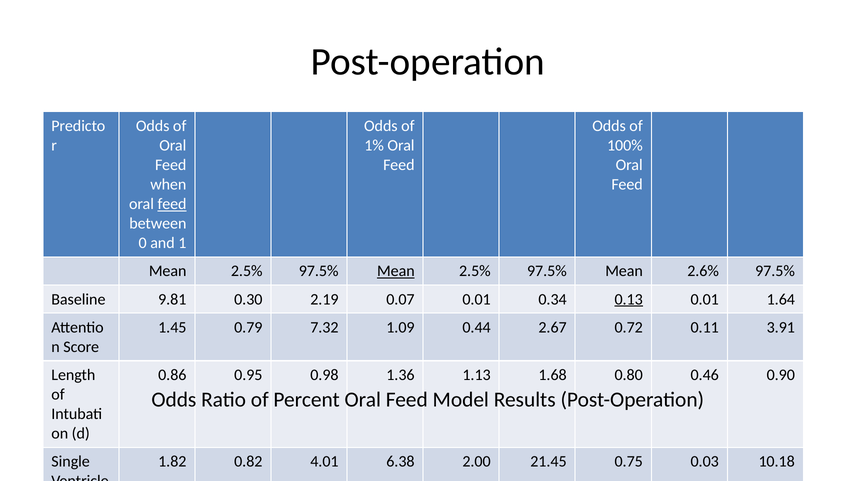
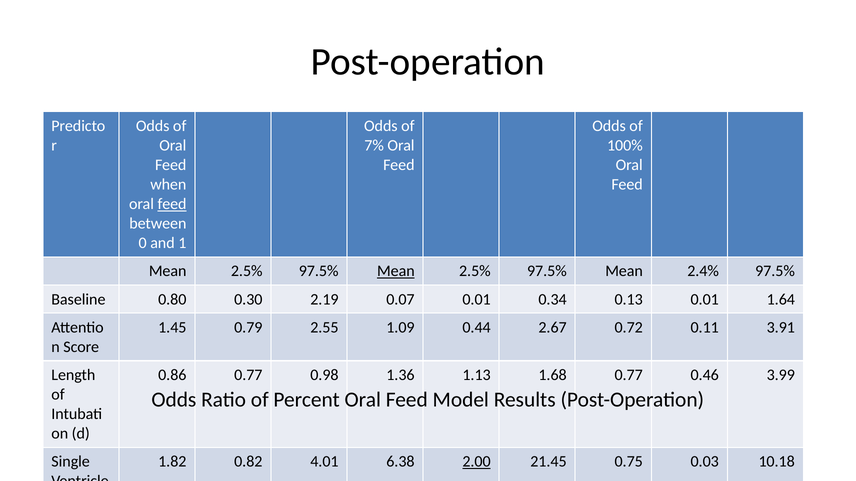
1%: 1% -> 7% (374, 146)
2.6%: 2.6% -> 2.4% (703, 271)
9.81: 9.81 -> 0.80 (172, 300)
0.13 underline: present -> none (629, 300)
7.32: 7.32 -> 2.55 (324, 328)
0.86 0.95: 0.95 -> 0.77 (248, 375)
1.68 0.80: 0.80 -> 0.77 (629, 375)
0.90: 0.90 -> 3.99 (781, 375)
2.00 underline: none -> present (477, 462)
